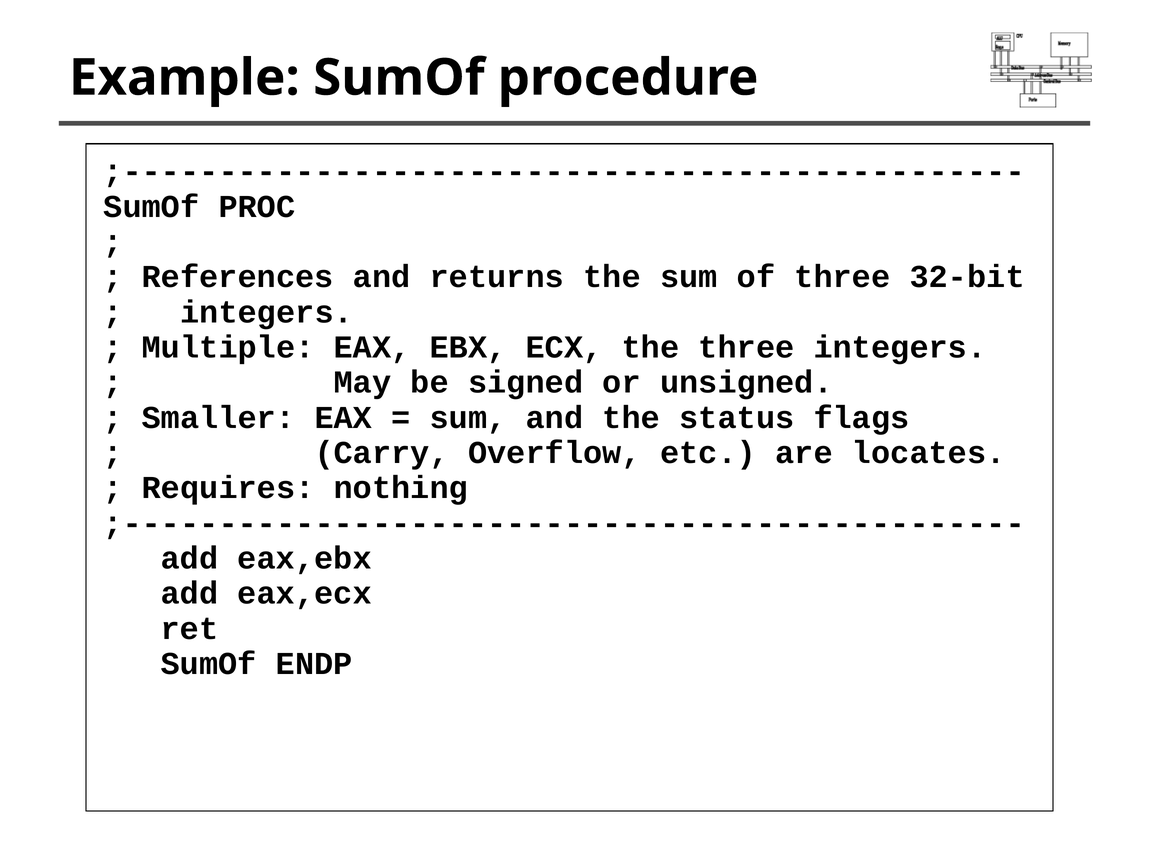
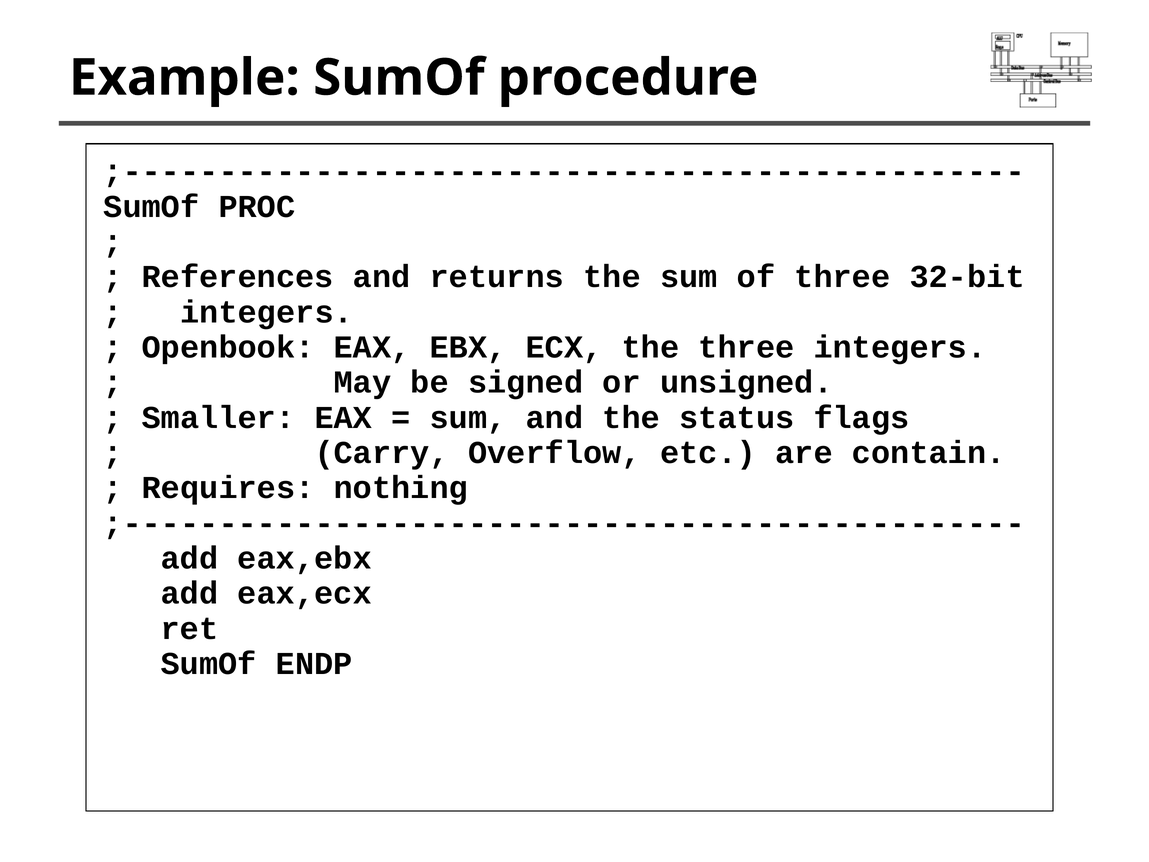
Multiple: Multiple -> Openbook (228, 347)
locates: locates -> contain (929, 453)
